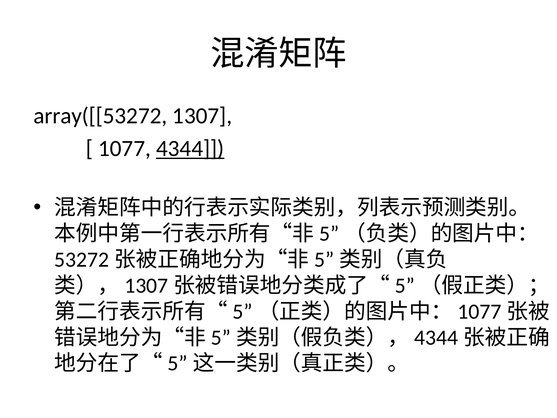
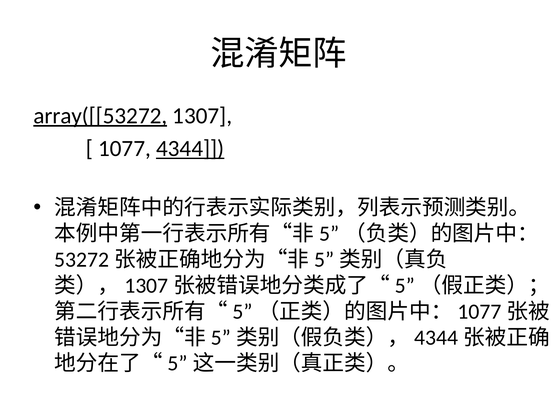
array([[53272 underline: none -> present (100, 116)
